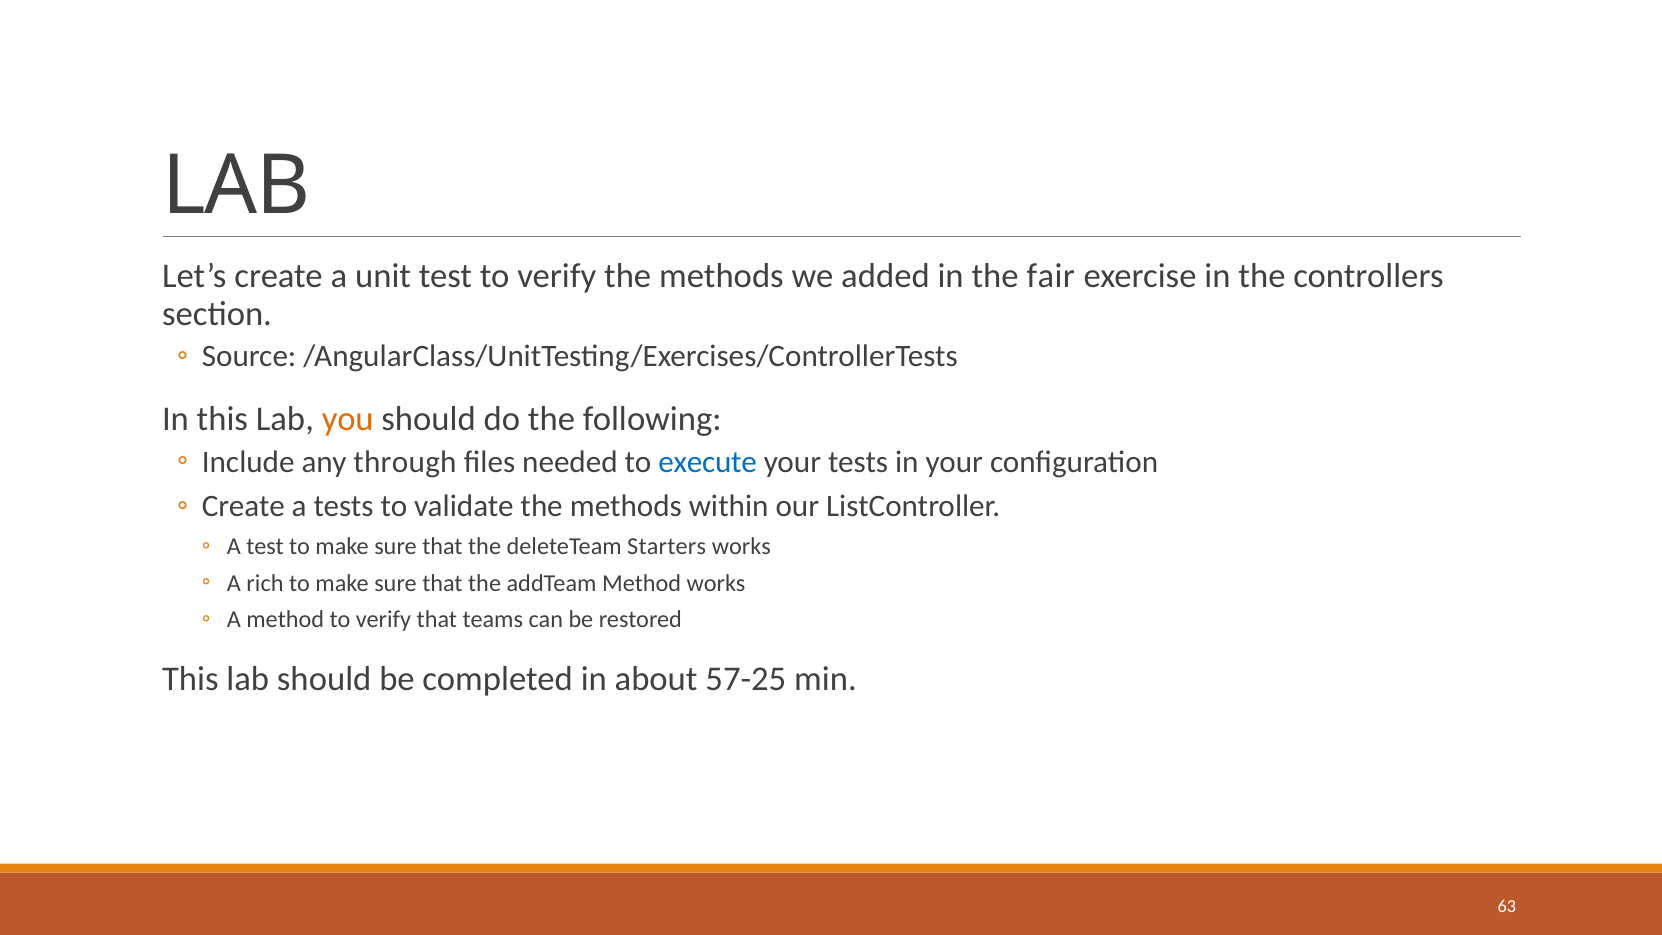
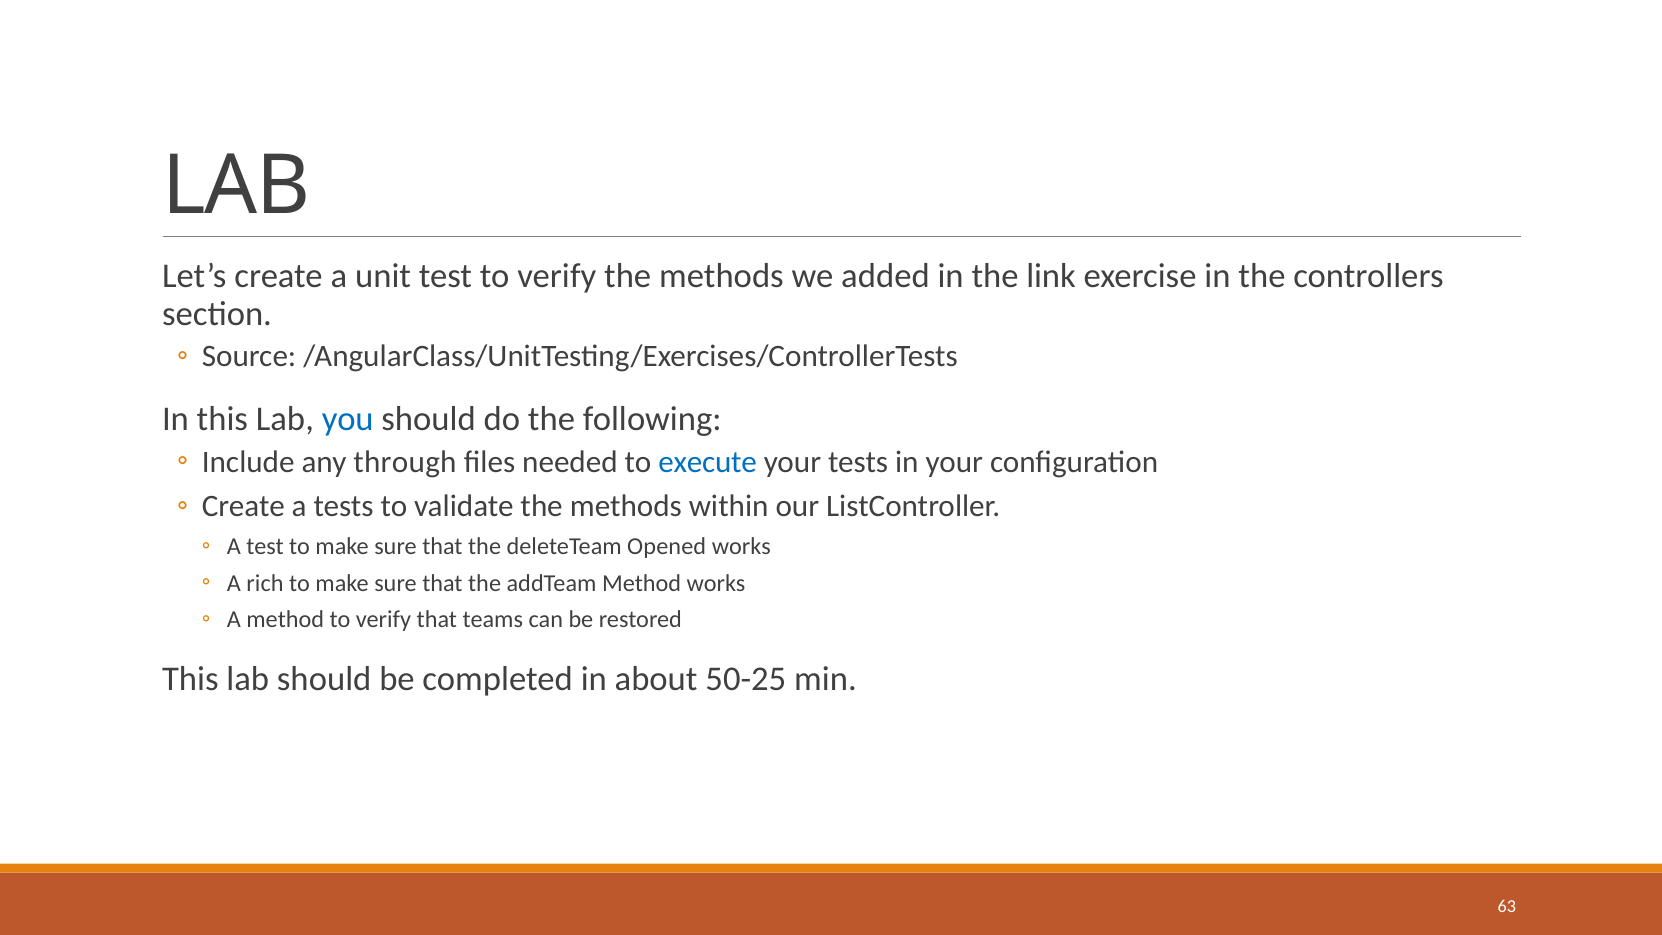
fair: fair -> link (1051, 276)
you colour: orange -> blue (348, 419)
Starters: Starters -> Opened (667, 546)
57-25: 57-25 -> 50-25 (746, 679)
